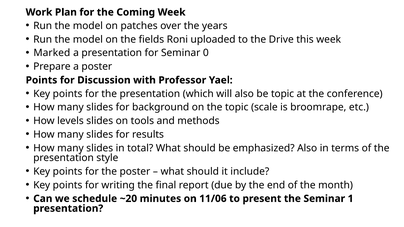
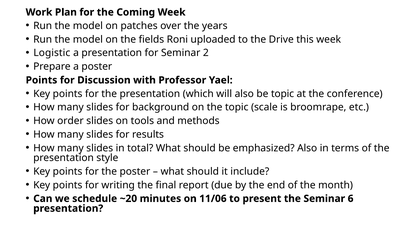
Marked: Marked -> Logistic (52, 53)
0: 0 -> 2 (206, 53)
levels: levels -> order (70, 121)
1: 1 -> 6 (351, 199)
